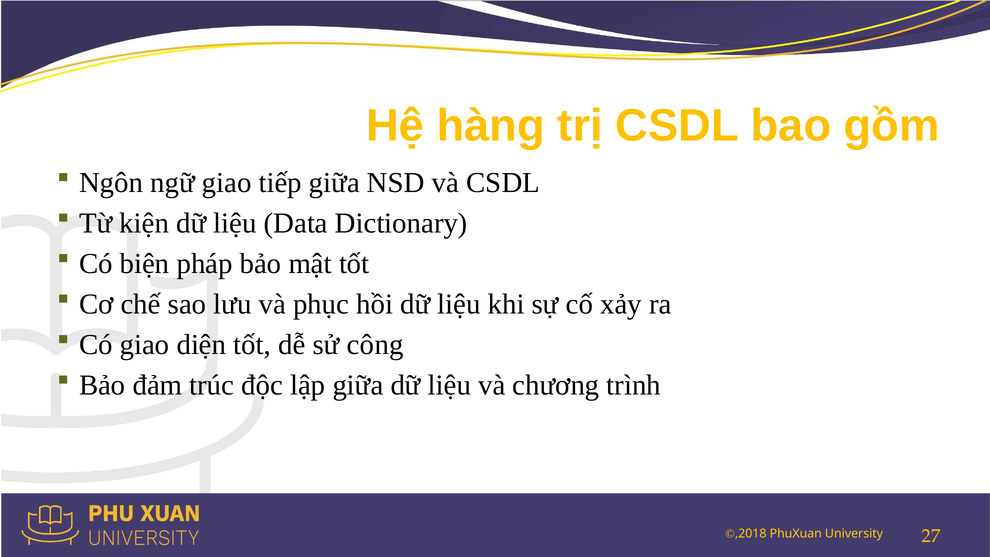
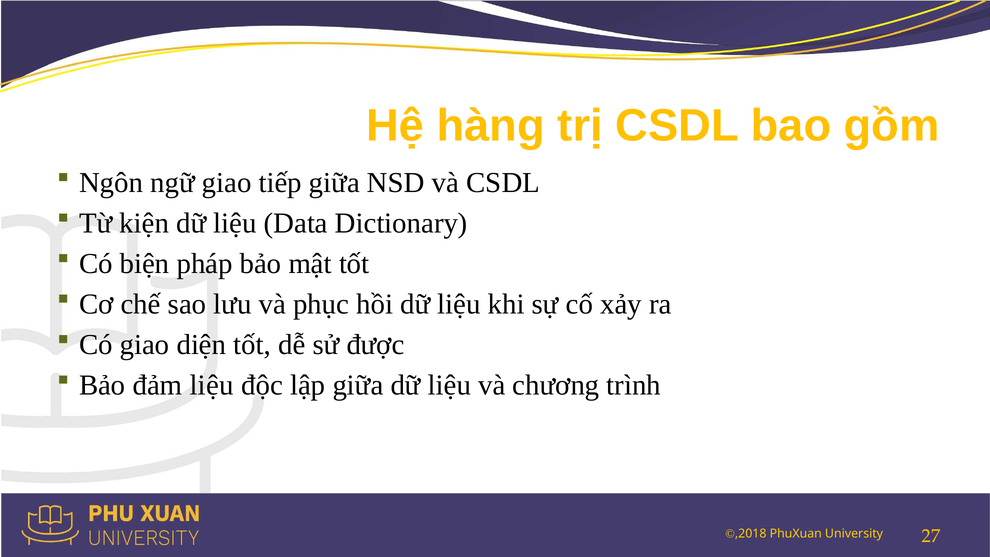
công: công -> được (375, 345)
đảm trúc: trúc -> liệu (212, 385)
